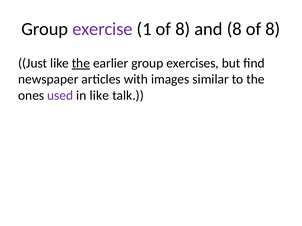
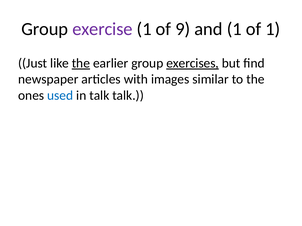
1 of 8: 8 -> 9 (183, 29)
and 8: 8 -> 1 (234, 29)
8: 8 -> 1 (273, 29)
exercises underline: none -> present (193, 63)
used colour: purple -> blue (60, 96)
in like: like -> talk (99, 96)
